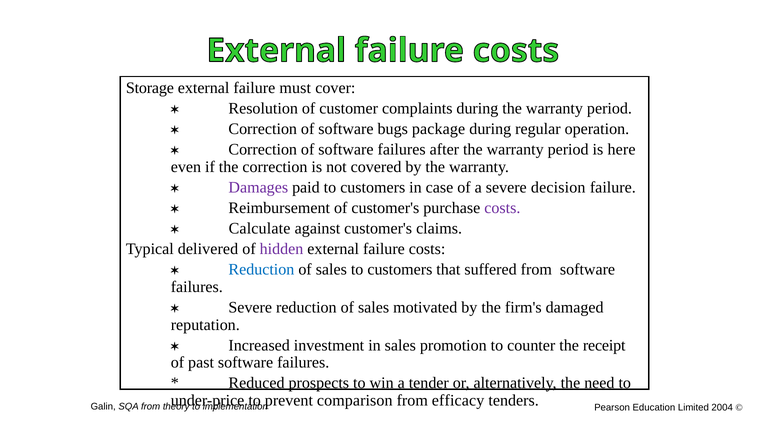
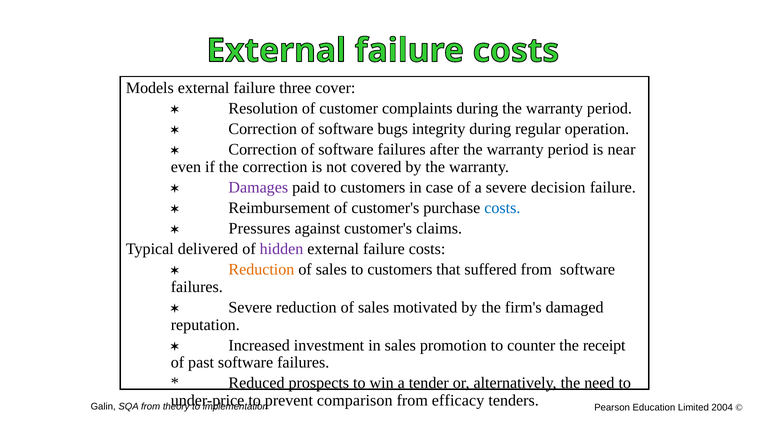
Storage: Storage -> Models (150, 88)
must: must -> three (295, 88)
package: package -> integrity (439, 129)
here: here -> near (622, 149)
costs colour: purple -> blue (502, 208)
Calculate: Calculate -> Pressures (260, 228)
Reduction colour: blue -> orange (261, 269)
